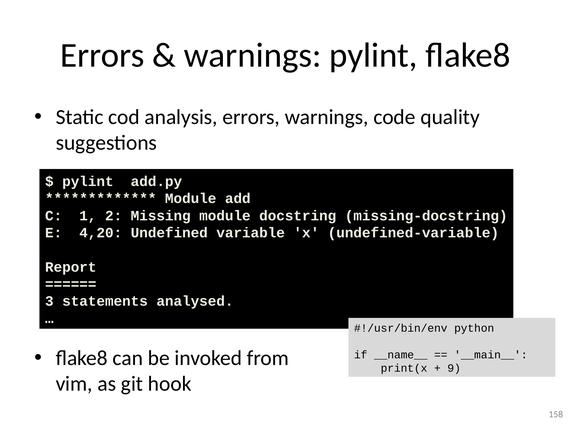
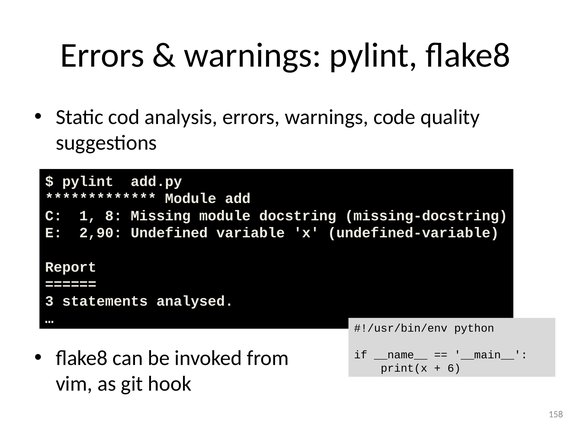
2: 2 -> 8 (114, 216)
4,20: 4,20 -> 2,90 (101, 233)
9: 9 -> 6 (454, 368)
